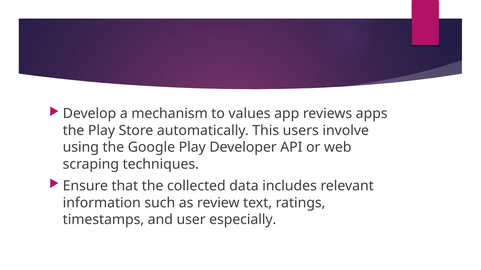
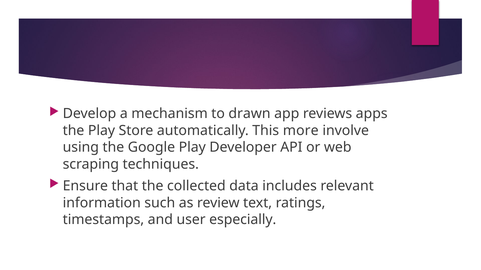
values: values -> drawn (250, 114)
users: users -> more (301, 131)
